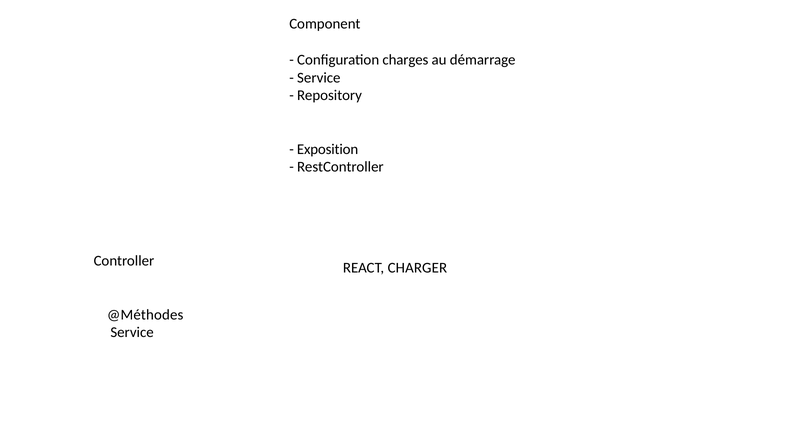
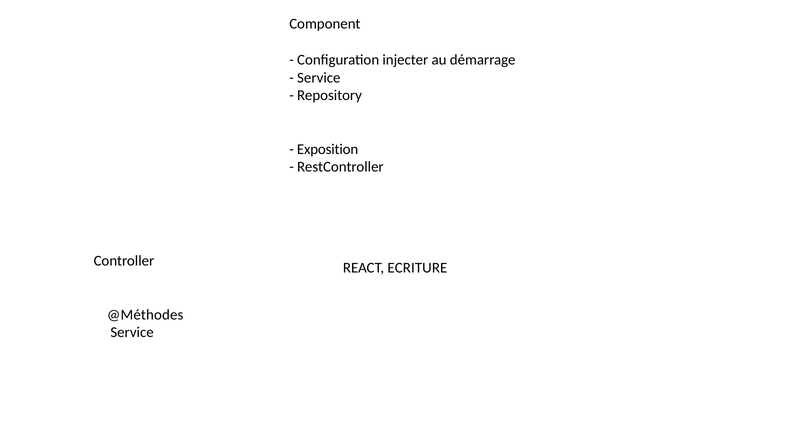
charges: charges -> injecter (405, 60)
CHARGER: CHARGER -> ECRITURE (417, 268)
